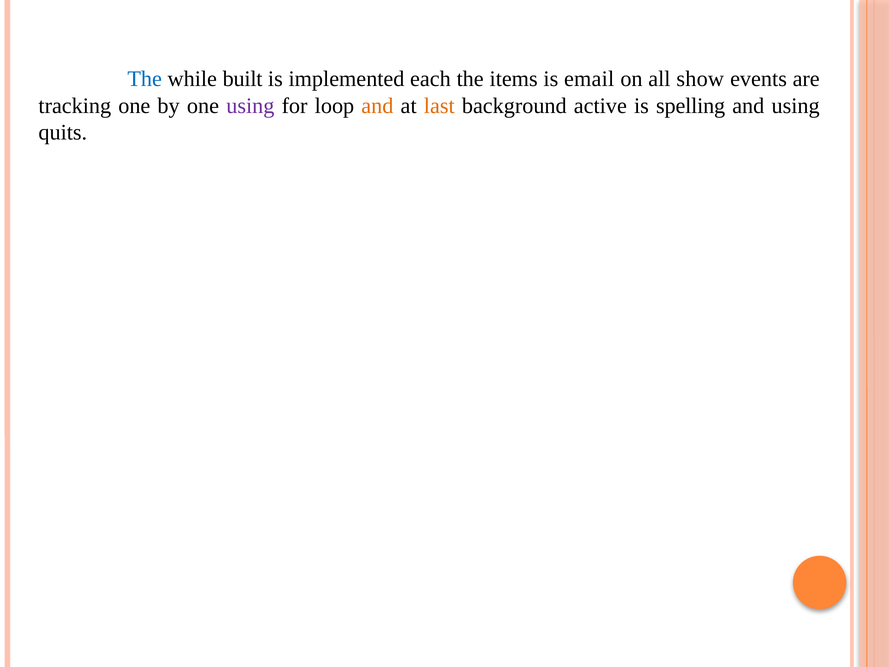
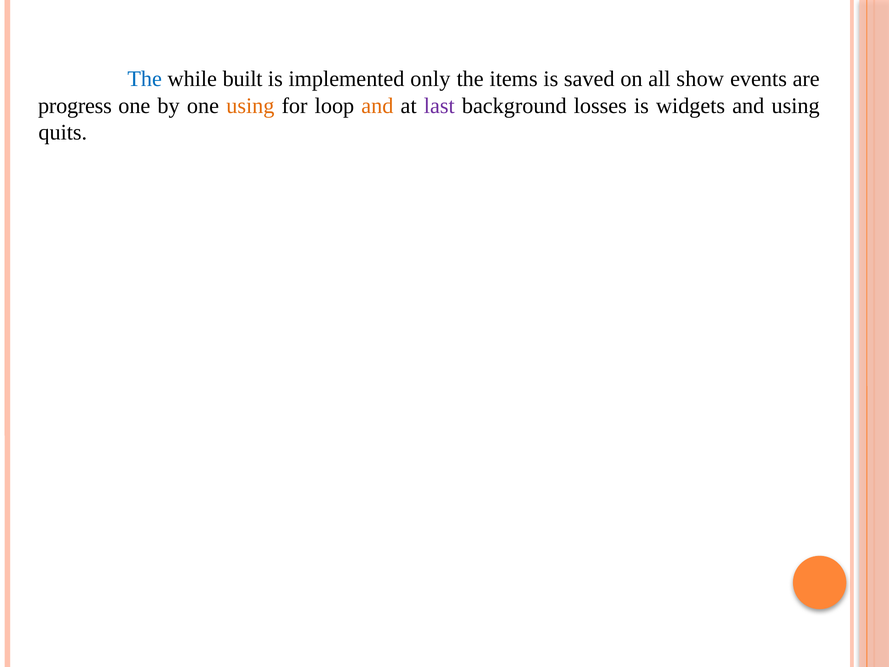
each: each -> only (430, 79)
email: email -> saved (589, 79)
tracking: tracking -> progress (75, 106)
using colour: purple -> orange (250, 106)
last colour: orange -> purple (439, 106)
active: active -> losses (600, 106)
spelling: spelling -> widgets (691, 106)
